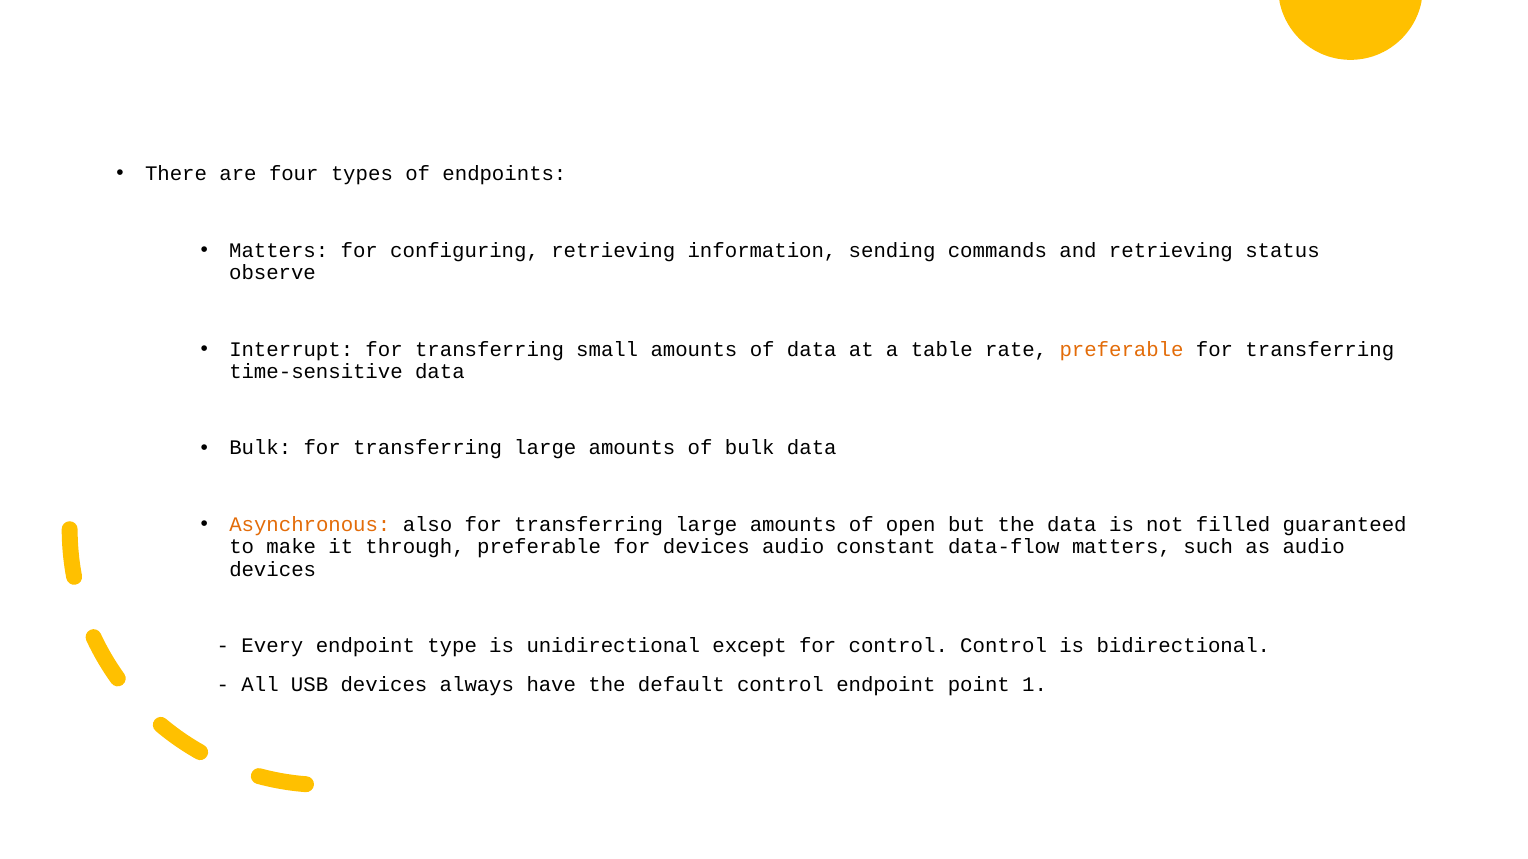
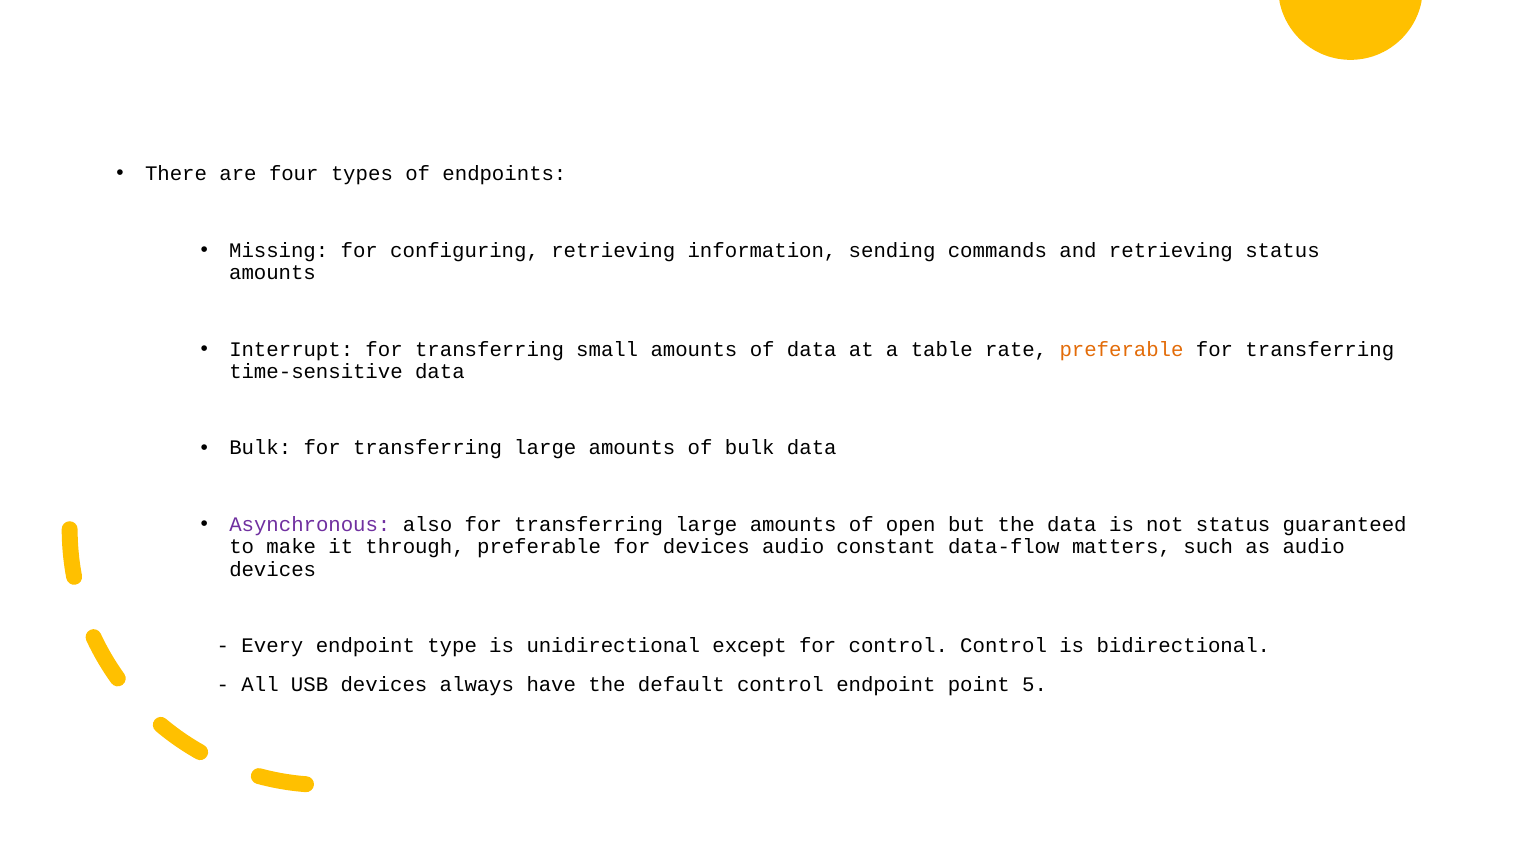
Matters: Matters -> Missing (279, 250)
observe: observe -> amounts (273, 273)
Asynchronous colour: orange -> purple (310, 525)
not filled: filled -> status (1233, 525)
1: 1 -> 5 (1035, 685)
